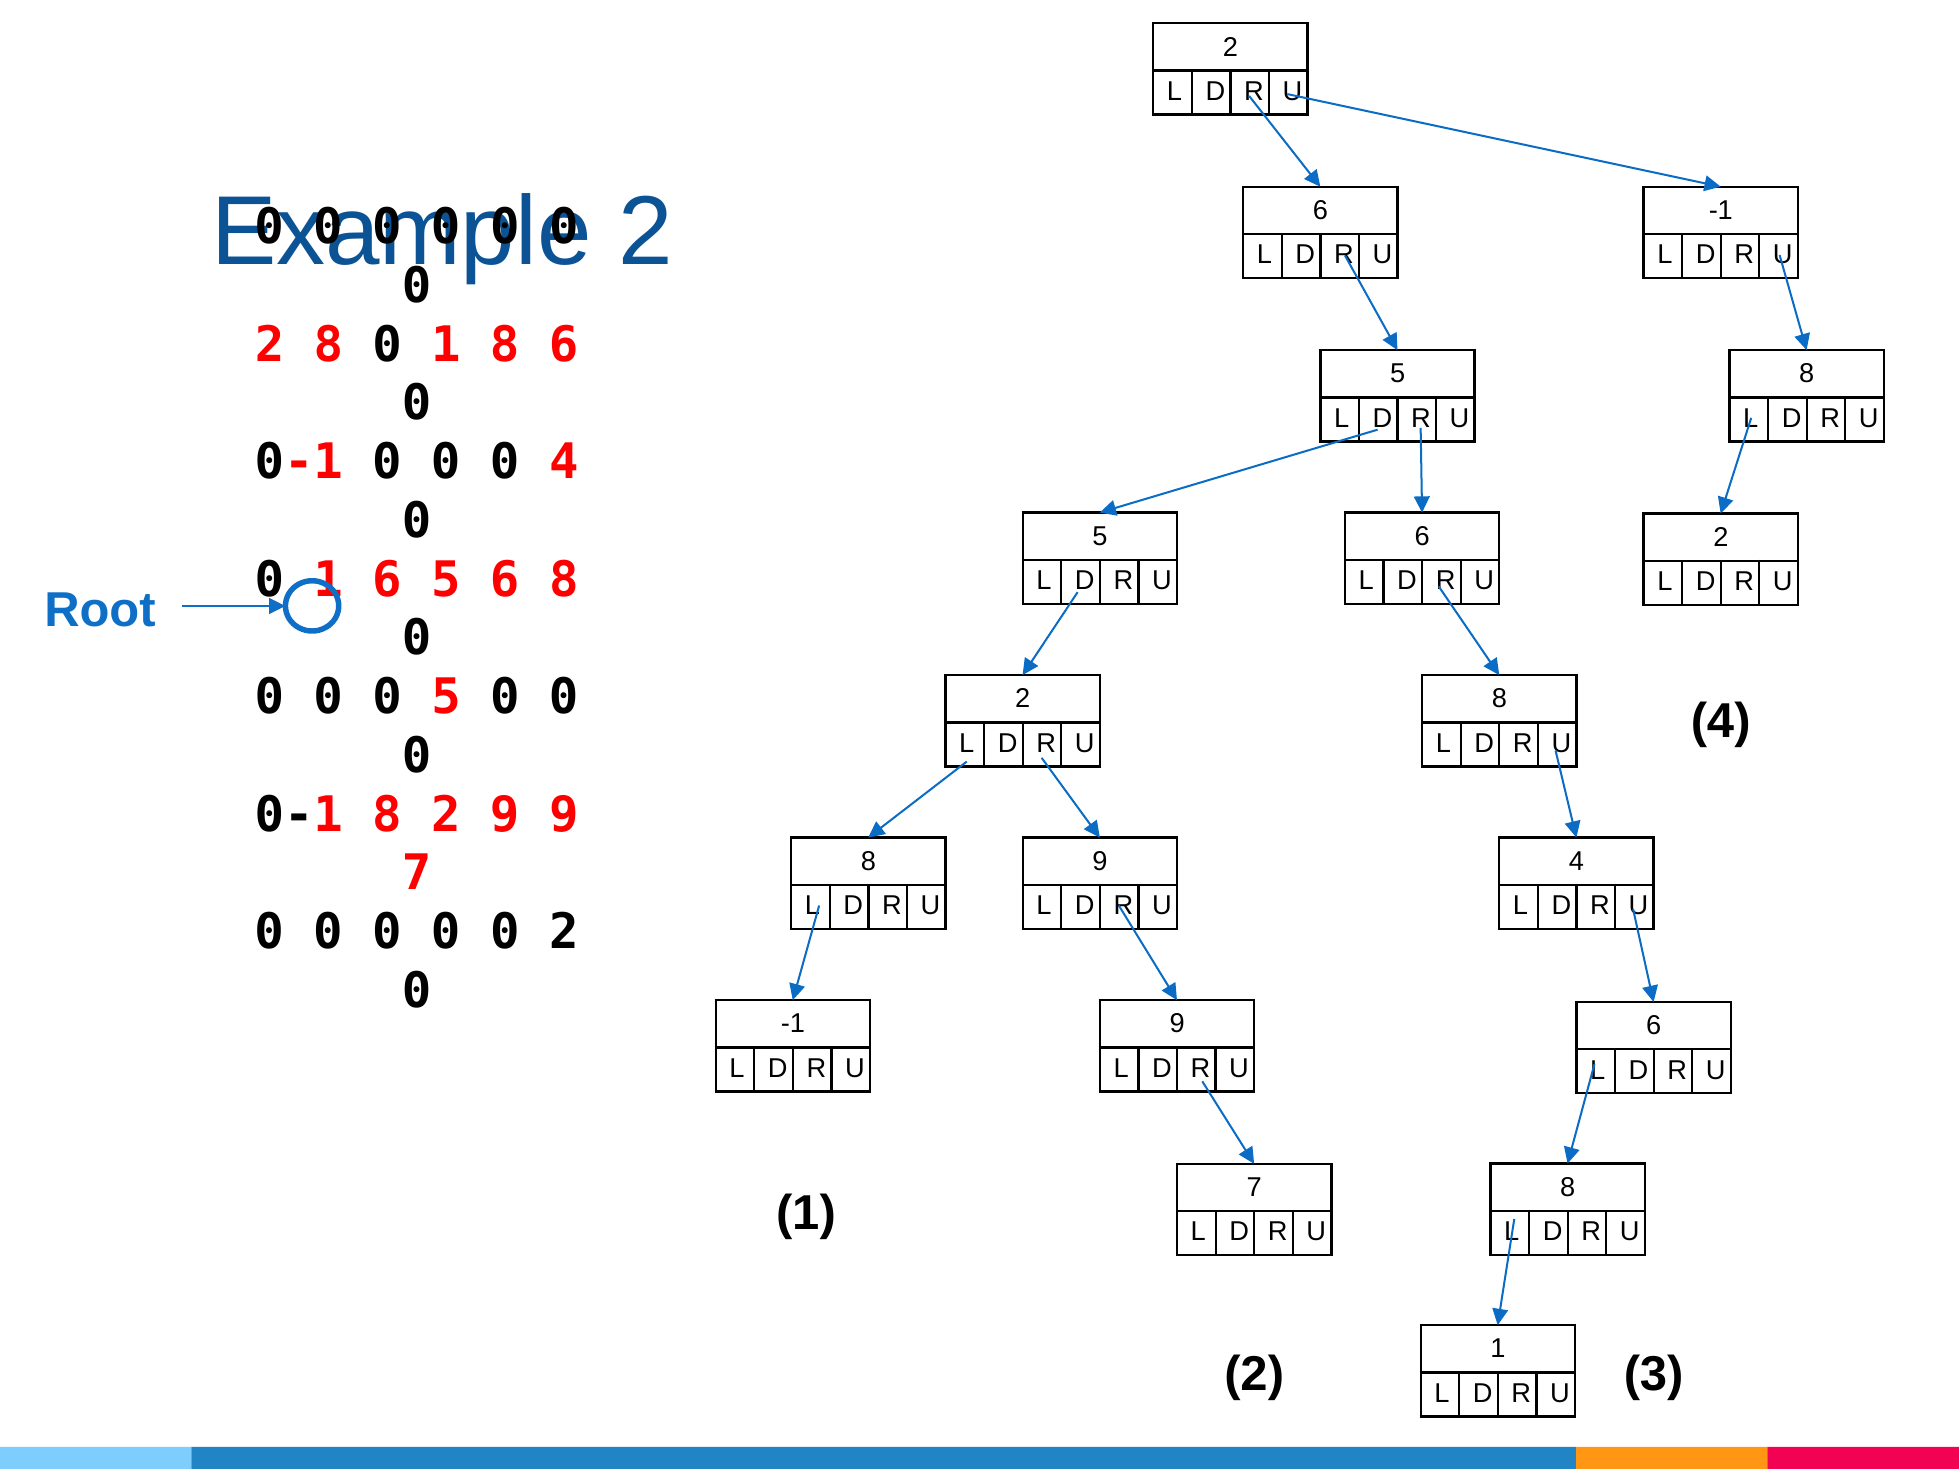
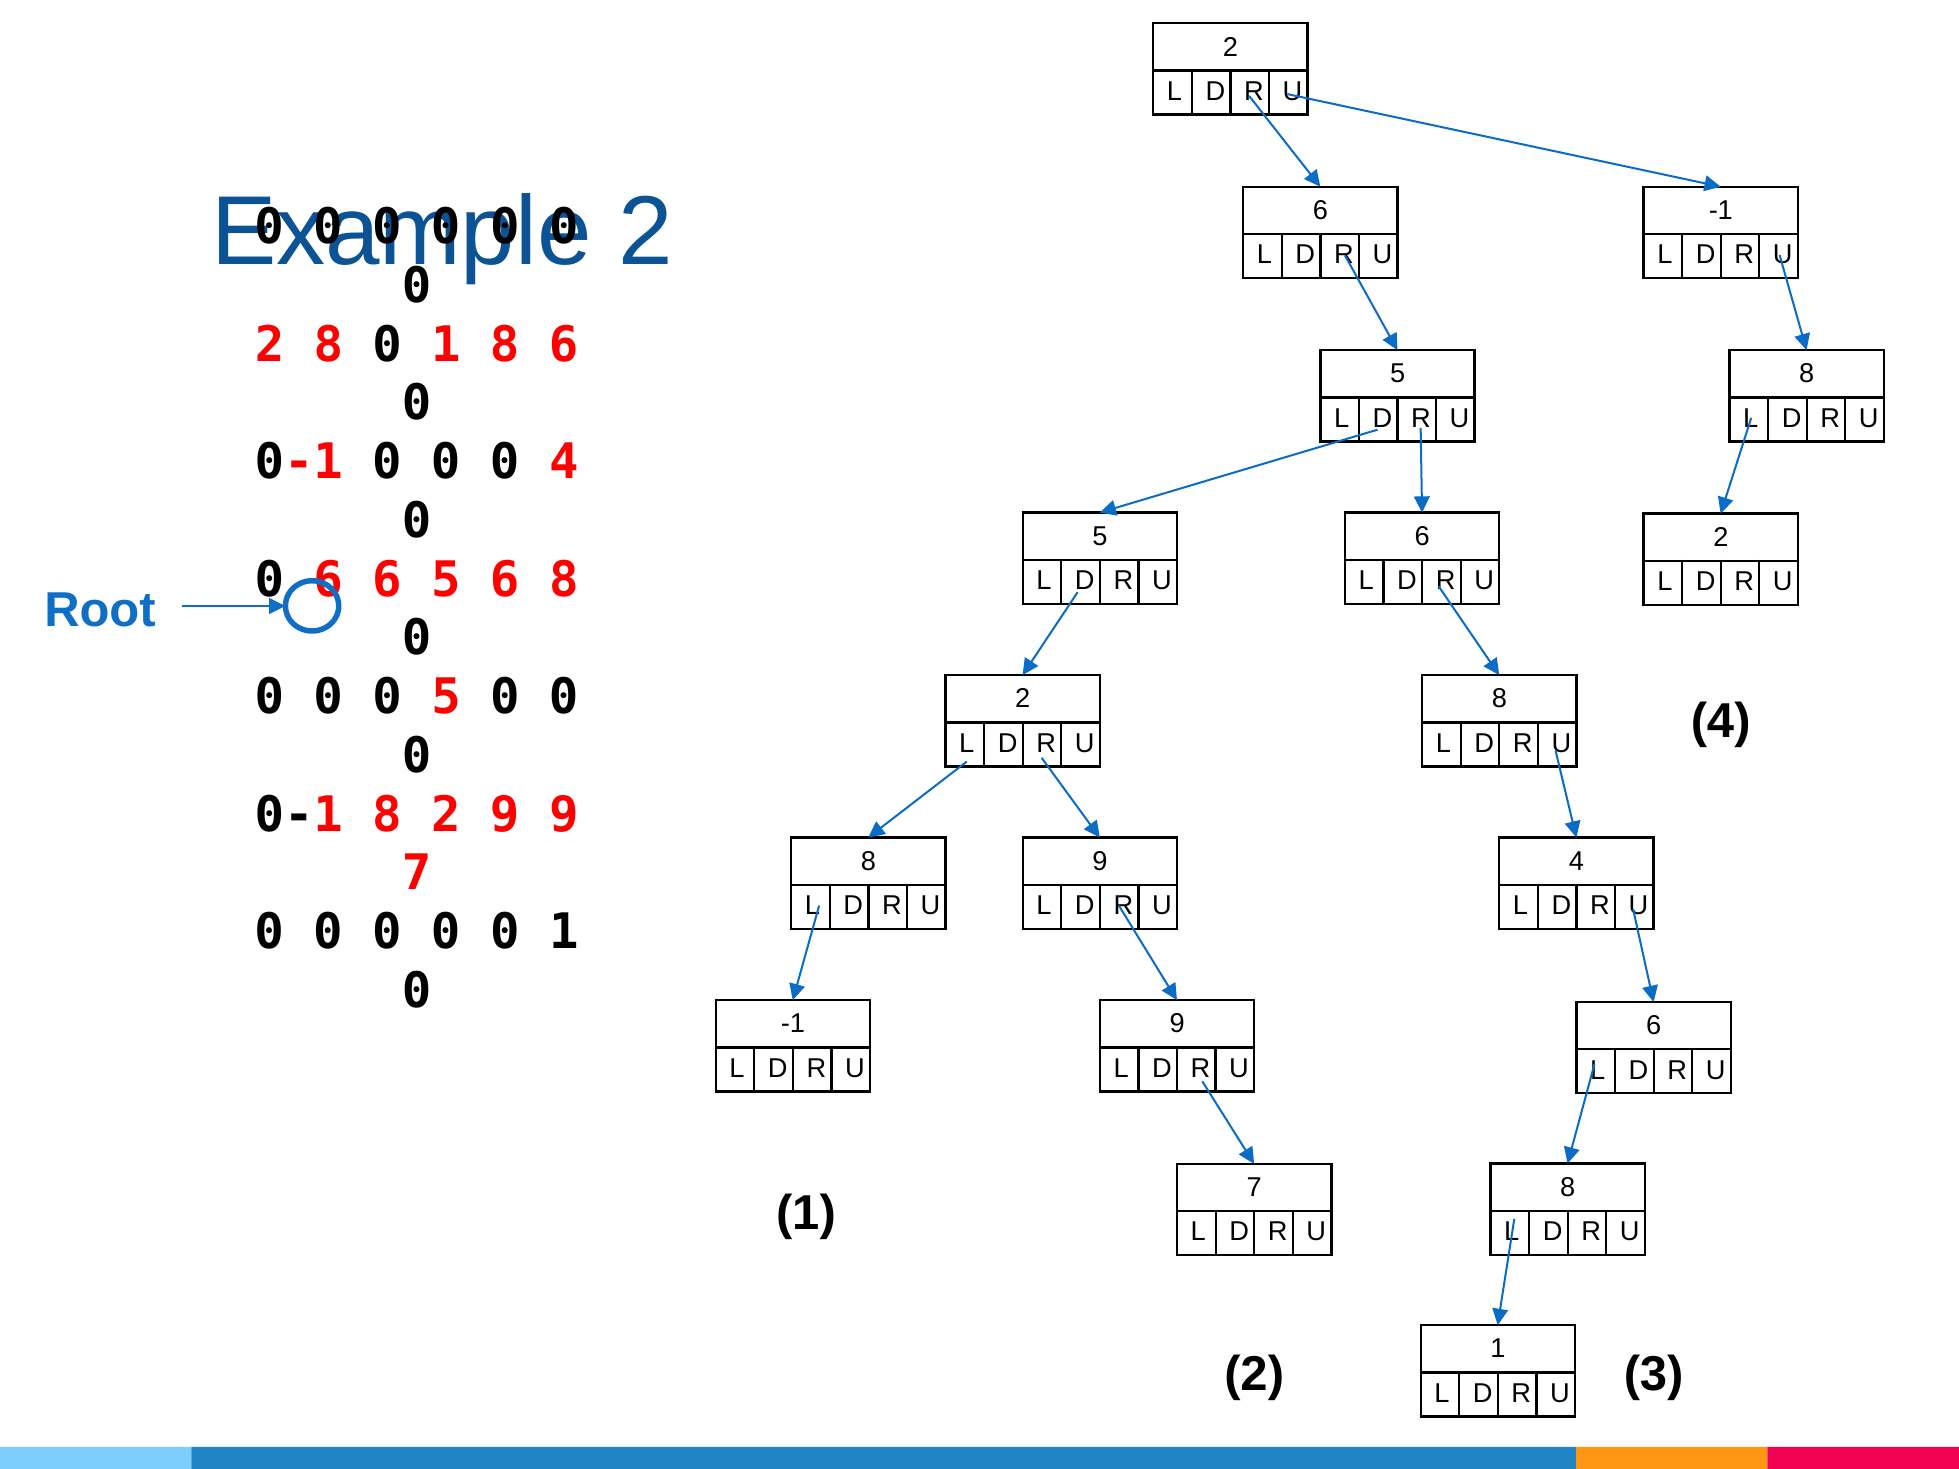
1: 1 -> 6 (328, 580)
2: 2 -> 1 (564, 933)
